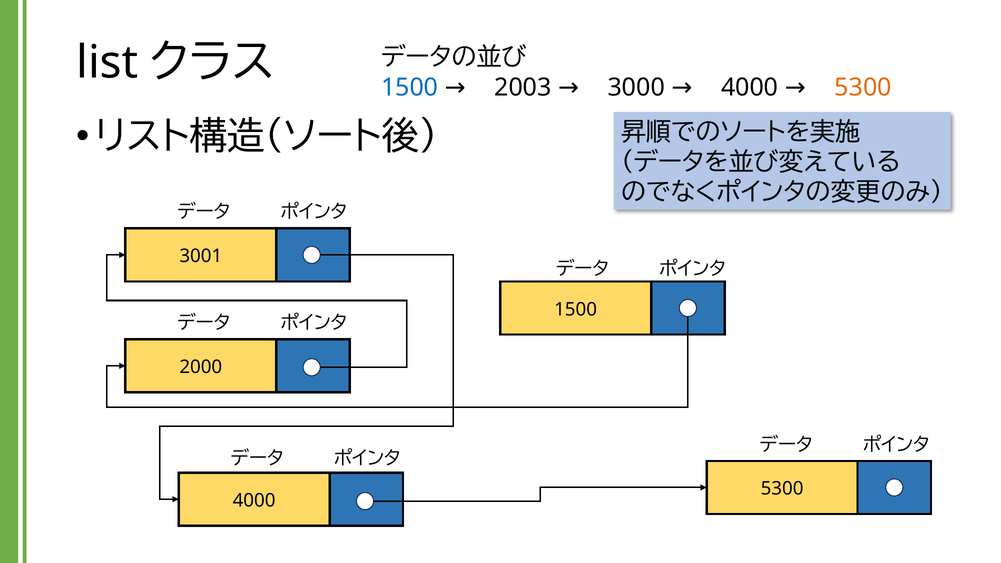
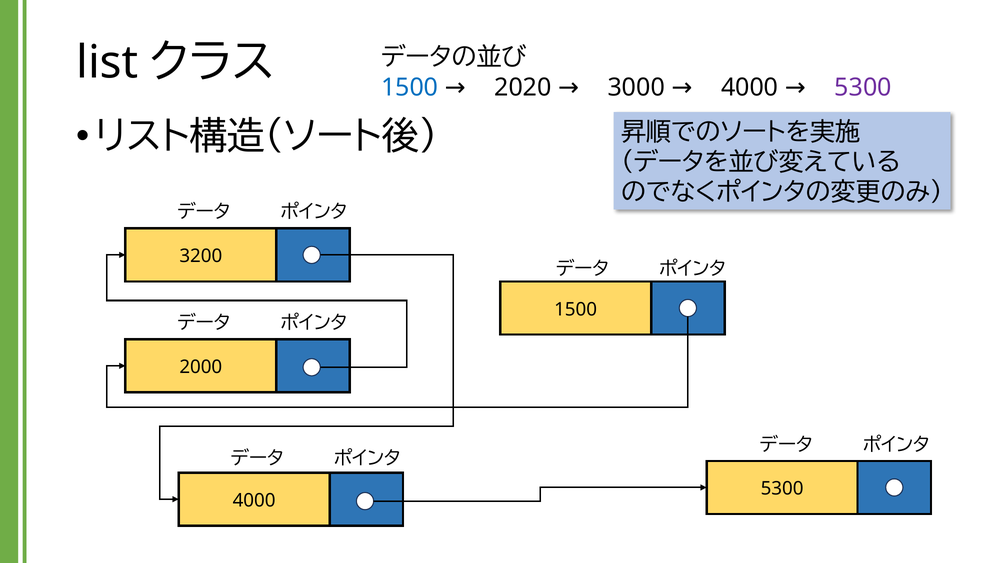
2003: 2003 -> 2020 (523, 87)
5300 colour: orange -> purple (863, 87)
3001: 3001 -> 3200 (201, 256)
